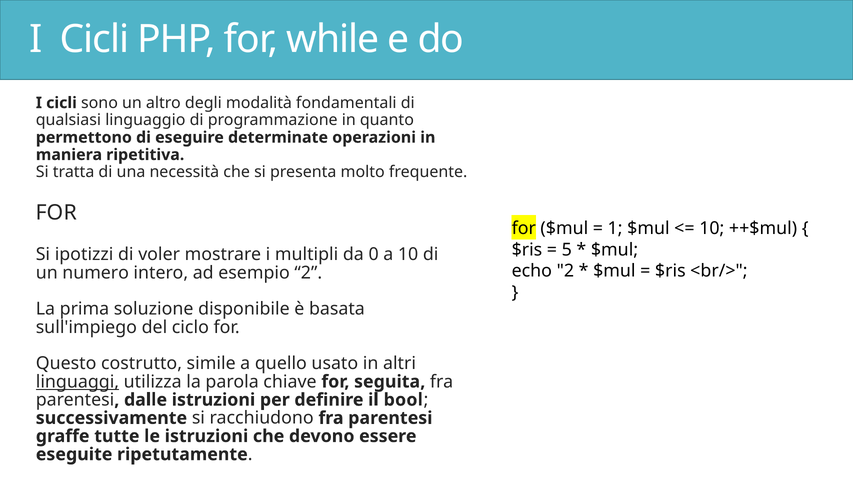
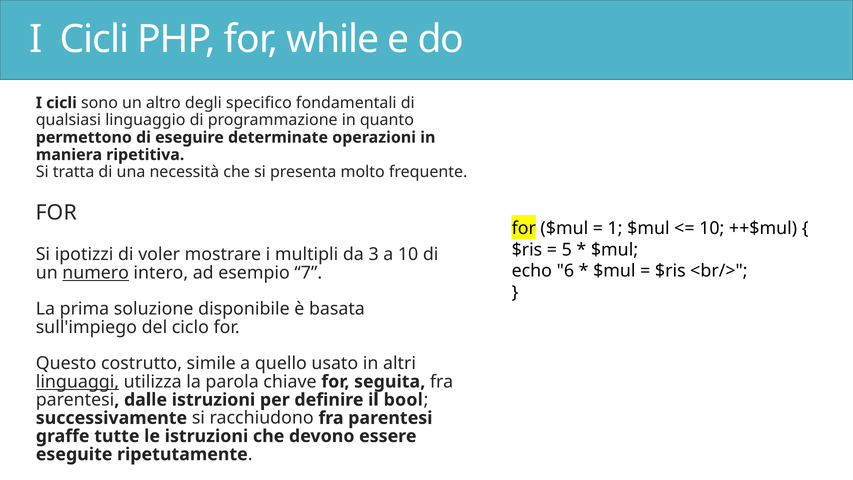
modalità: modalità -> specifico (259, 103)
0: 0 -> 3 (374, 254)
echo 2: 2 -> 6 (565, 271)
numero underline: none -> present (96, 273)
esempio 2: 2 -> 7 (308, 273)
